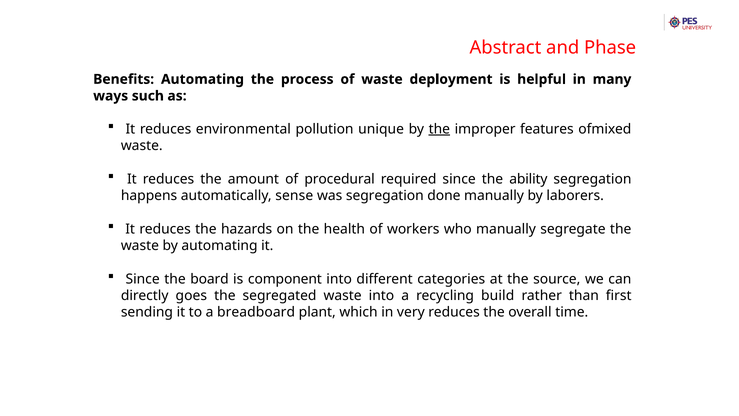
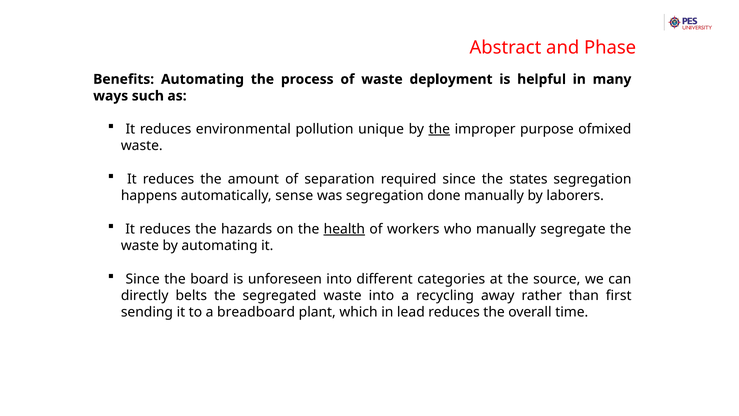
features: features -> purpose (547, 129)
procedural: procedural -> separation (340, 179)
ability: ability -> states (528, 179)
health underline: none -> present (344, 229)
component: component -> unforeseen (285, 279)
goes: goes -> belts (191, 295)
build: build -> away (498, 295)
very: very -> lead (411, 312)
